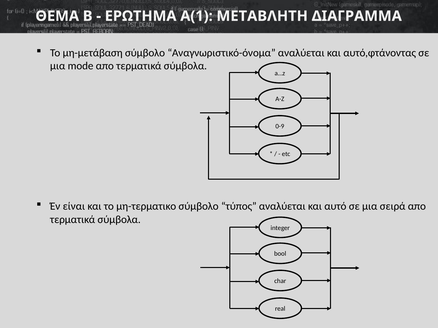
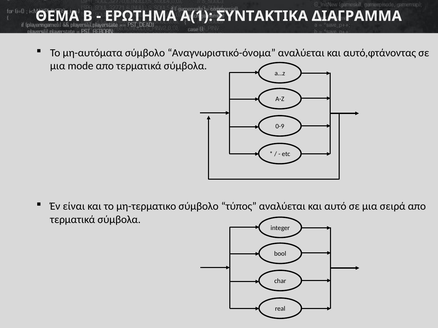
ΜΕΤΑΒΛΗΤΗ: ΜΕΤΑΒΛΗΤΗ -> ΣΥΝΤΑΚΤΙΚΑ (262, 16)
μη-μετάβαση: μη-μετάβαση -> μη-αυτόματα (93, 53)
